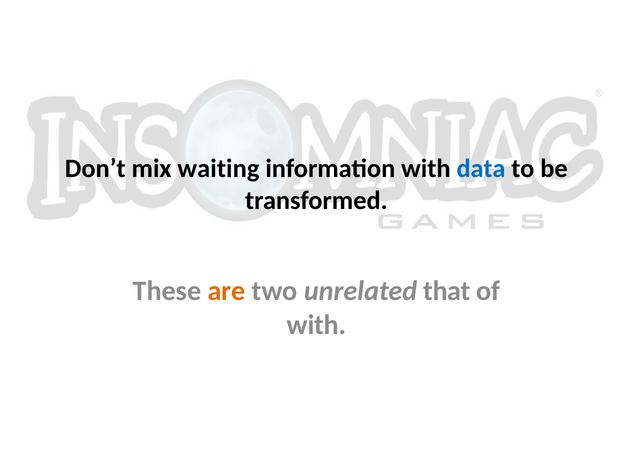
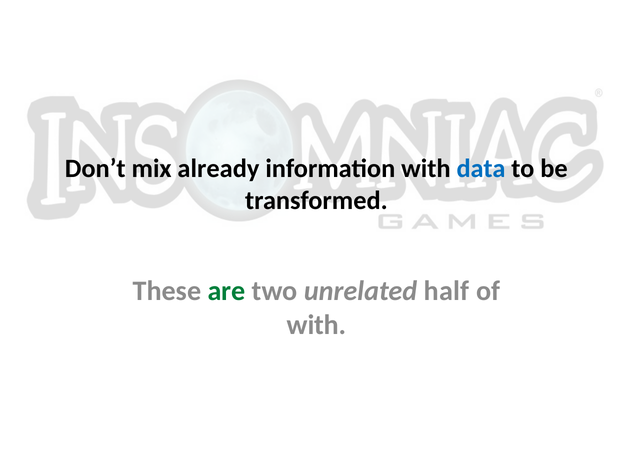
waiting: waiting -> already (218, 169)
are colour: orange -> green (227, 291)
that: that -> half (447, 291)
